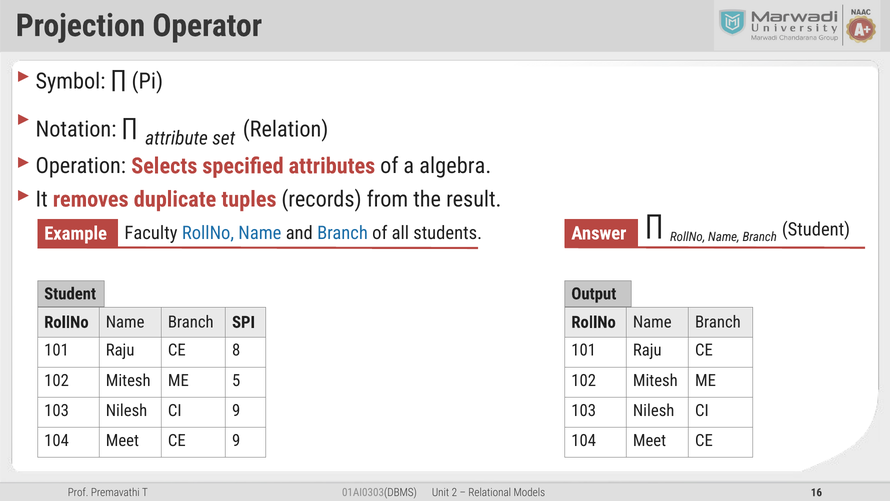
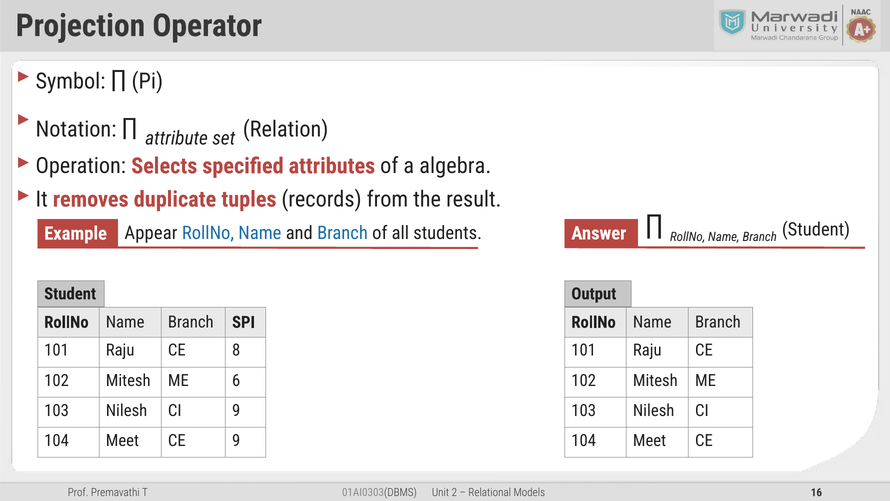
Faculty: Faculty -> Appear (151, 233)
5: 5 -> 6 (236, 380)
